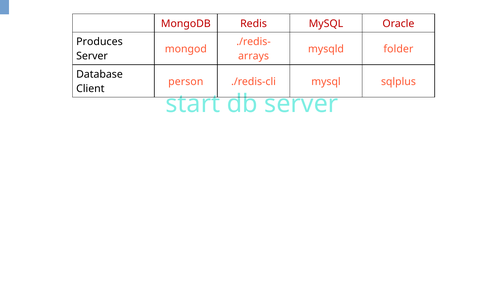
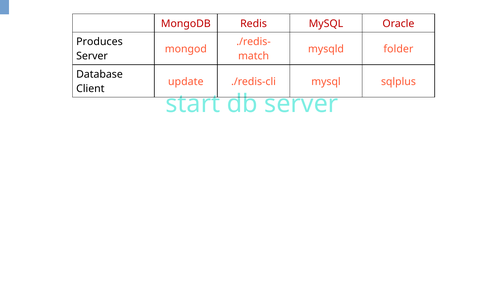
arrays: arrays -> match (254, 56)
person: person -> update (186, 81)
